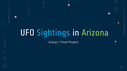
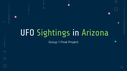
Sightings colour: light blue -> light green (53, 33)
